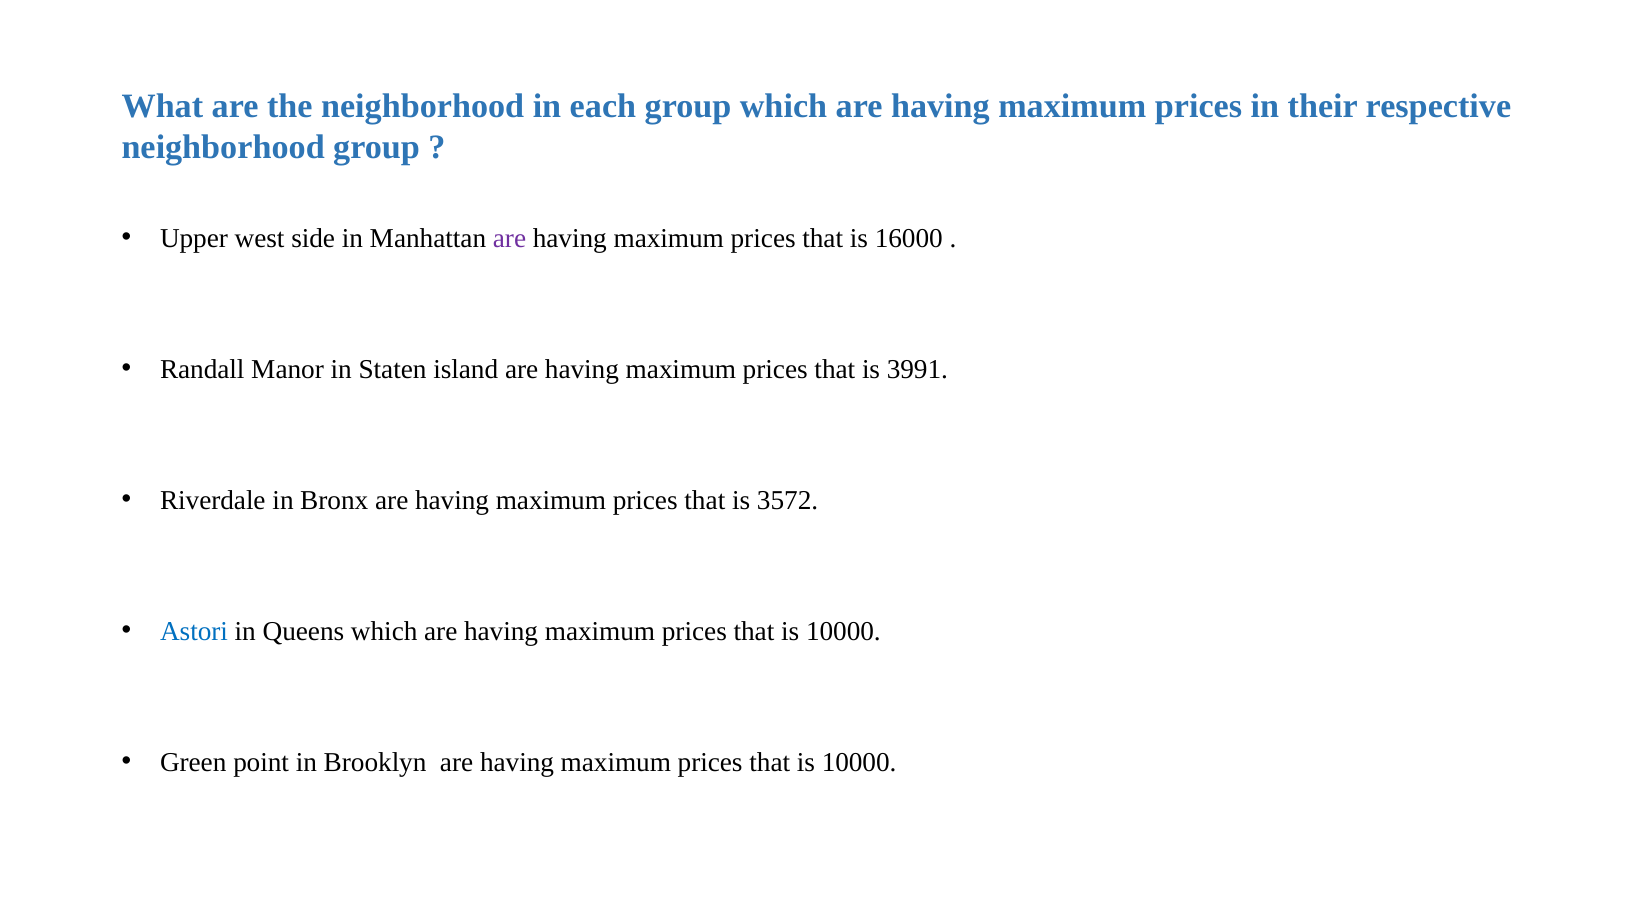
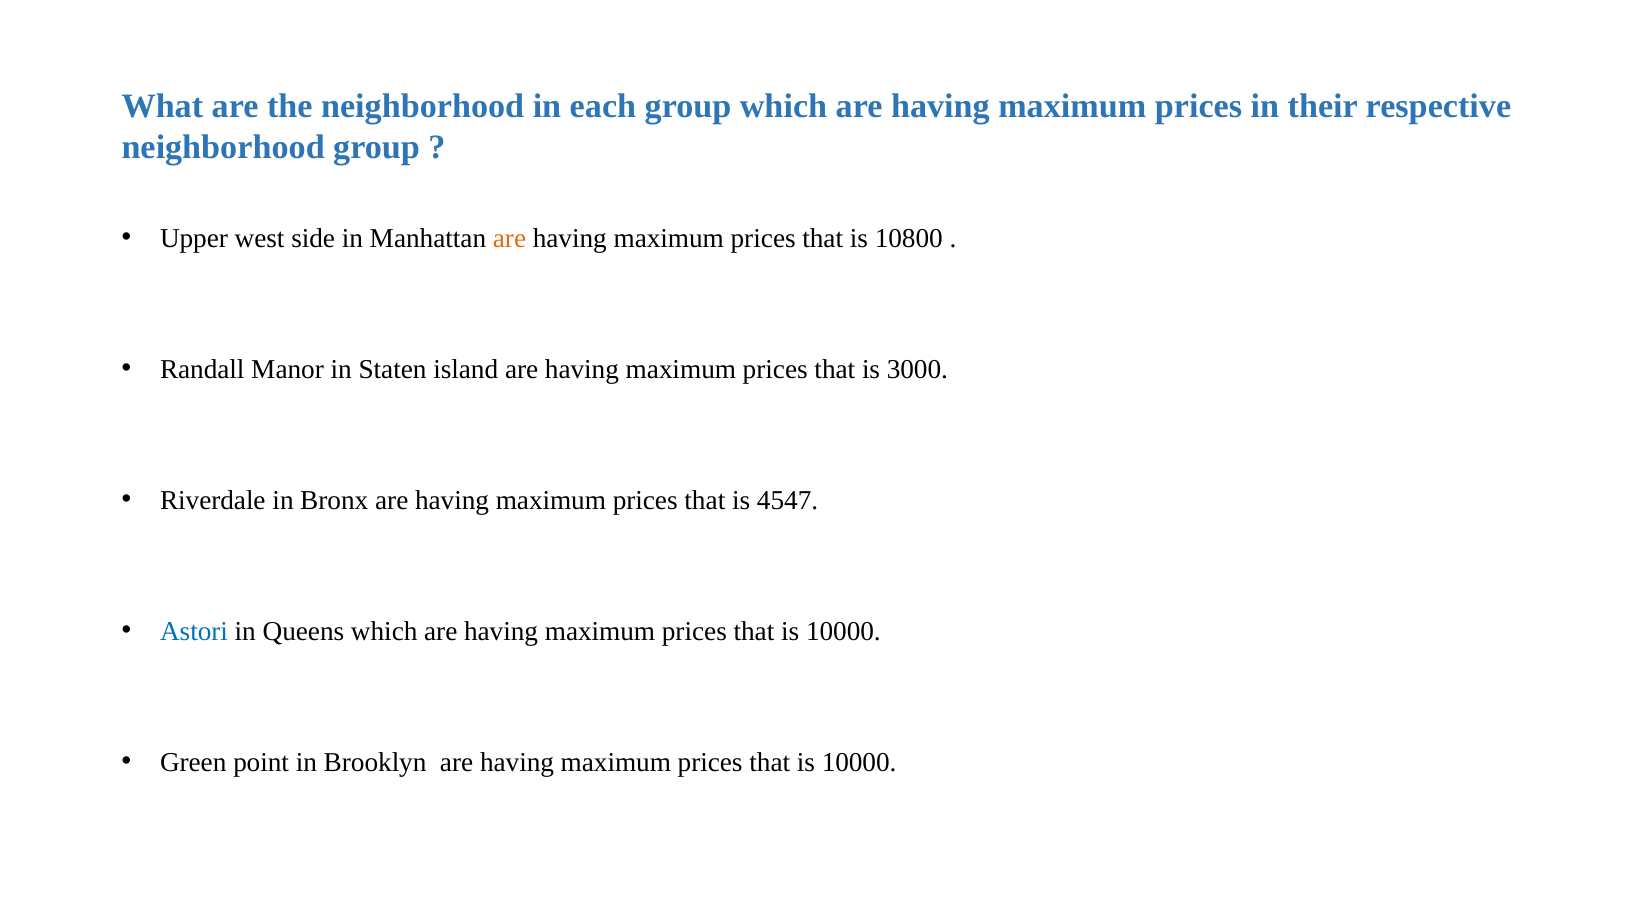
are colour: purple -> orange (509, 239)
16000: 16000 -> 10800 (909, 239)
3991: 3991 -> 3000 (917, 370)
3572: 3572 -> 4547 (788, 501)
